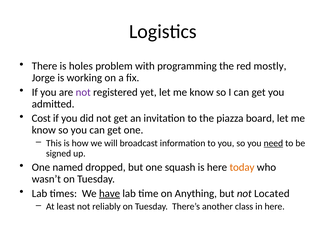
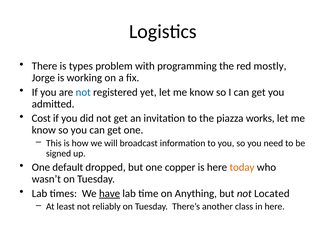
holes: holes -> types (81, 66)
not colour: purple -> blue (83, 92)
board: board -> works (260, 118)
need underline: present -> none (273, 143)
named: named -> default (68, 167)
squash: squash -> copper (180, 167)
